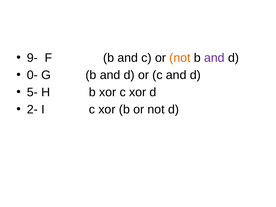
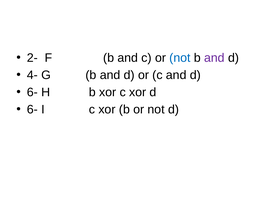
9-: 9- -> 2- (32, 58)
not colour: orange -> blue (180, 58)
0-: 0- -> 4- (32, 75)
5-: 5- -> 6- (32, 92)
2-: 2- -> 6- (32, 109)
